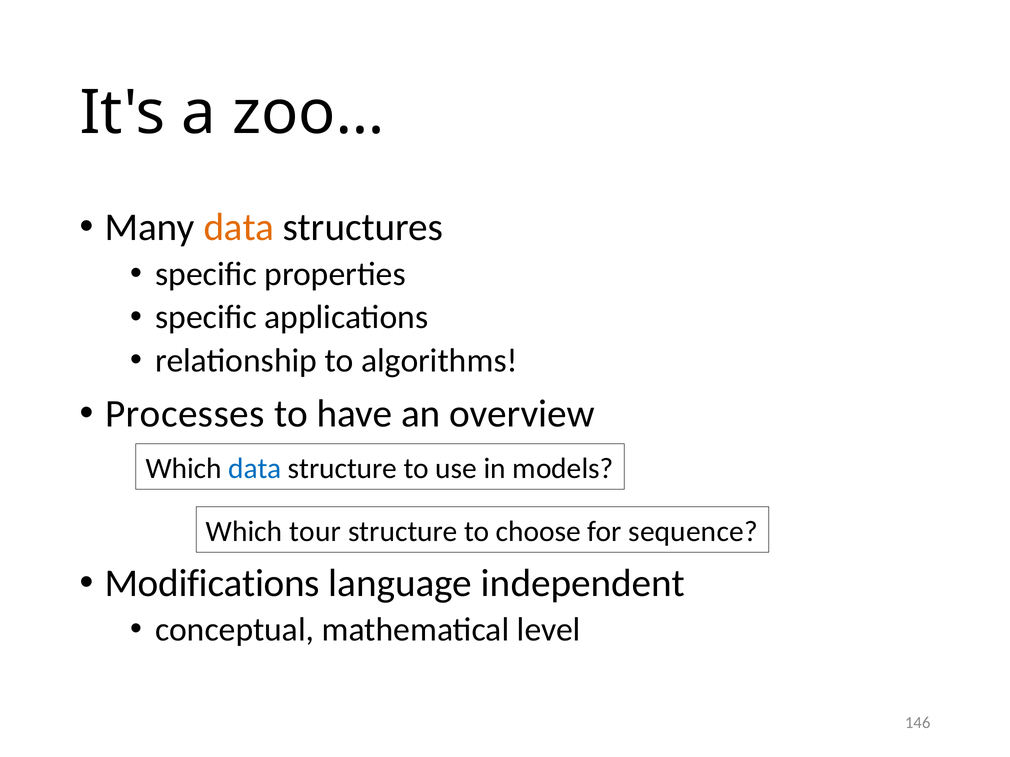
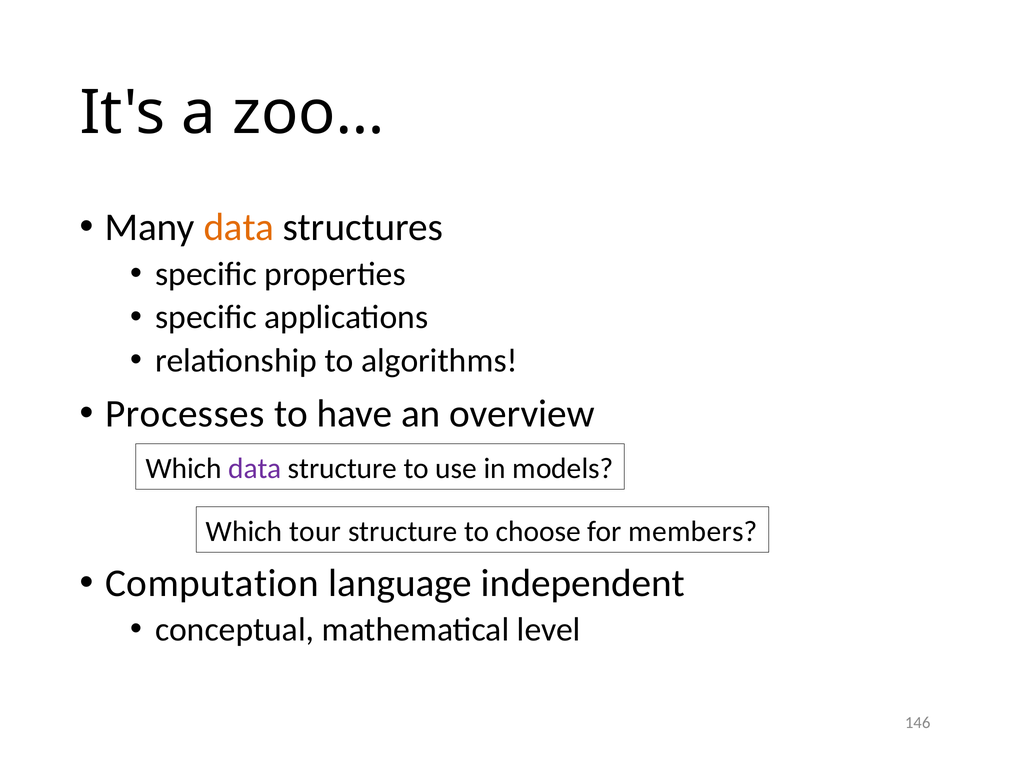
data colour: blue -> purple (255, 469)
sequence: sequence -> members (693, 532)
Modifications: Modifications -> Computation (212, 584)
